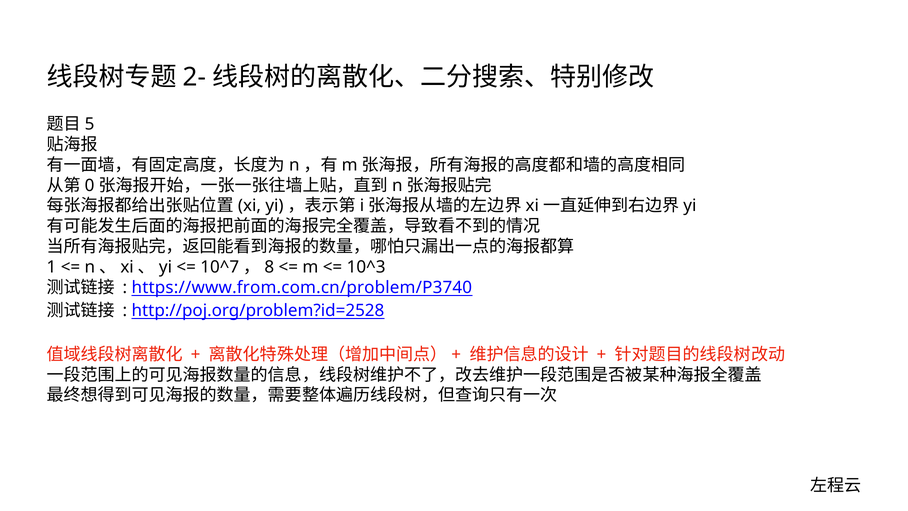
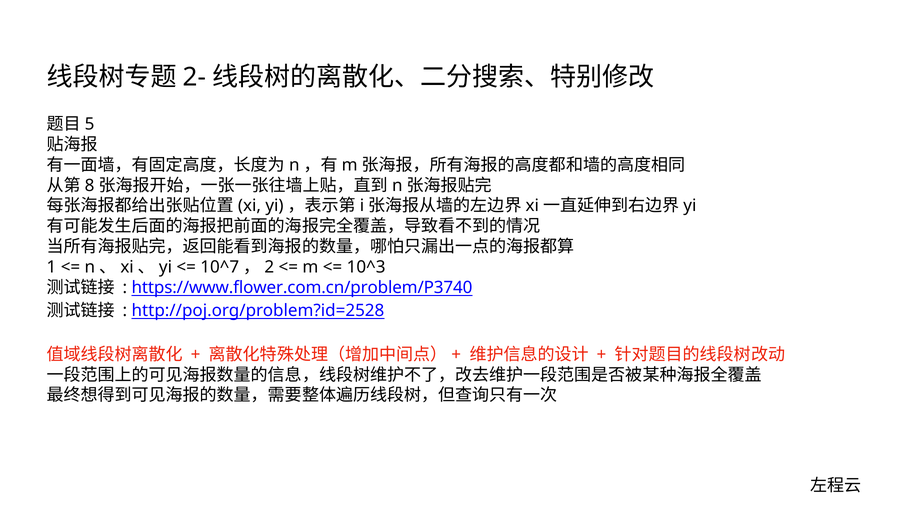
0: 0 -> 8 (90, 185)
8: 8 -> 2 (269, 267)
https://www.from.com.cn/problem/P3740: https://www.from.com.cn/problem/P3740 -> https://www.flower.com.cn/problem/P3740 (302, 287)
